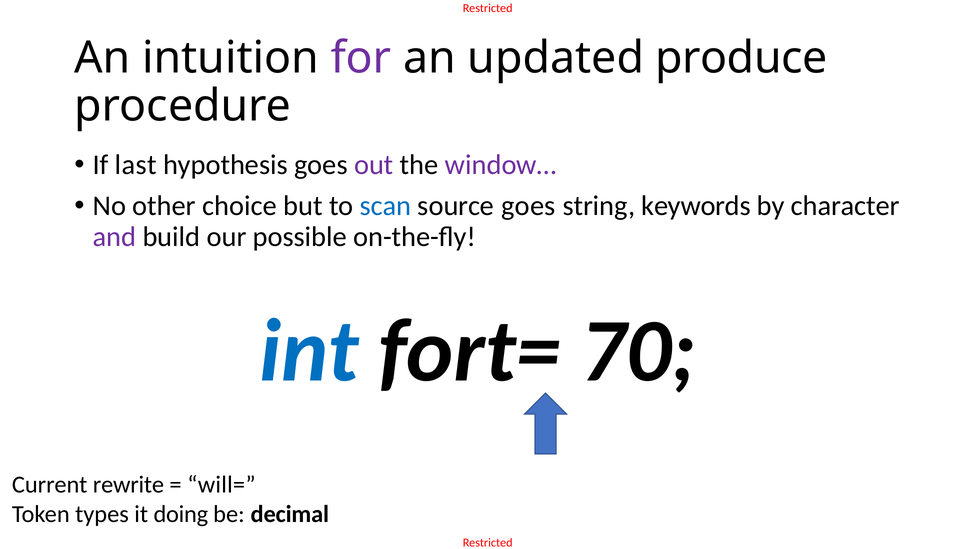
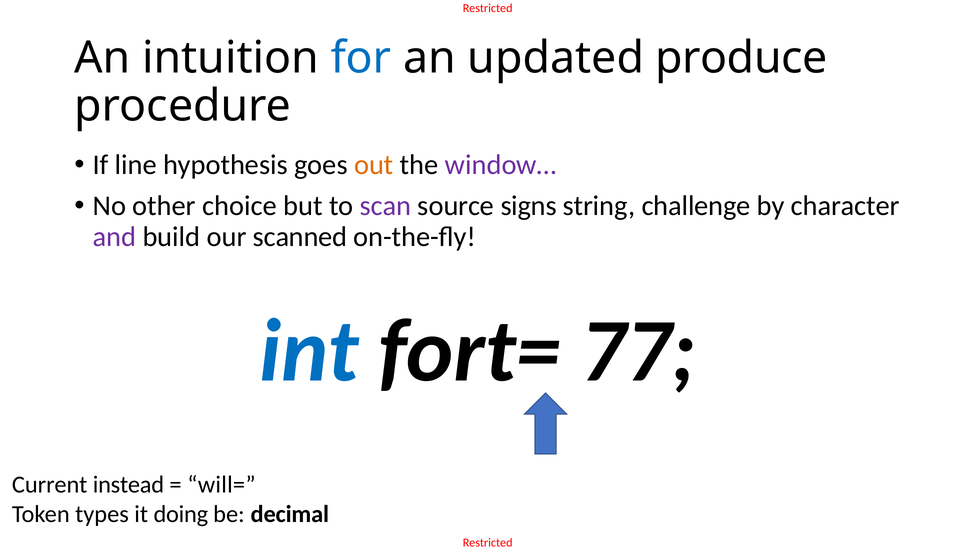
for colour: purple -> blue (361, 58)
last: last -> line (136, 165)
out colour: purple -> orange (374, 165)
scan colour: blue -> purple (385, 206)
source goes: goes -> signs (529, 206)
keywords: keywords -> challenge (696, 206)
possible: possible -> scanned (300, 237)
70: 70 -> 77 (638, 351)
rewrite: rewrite -> instead (128, 485)
